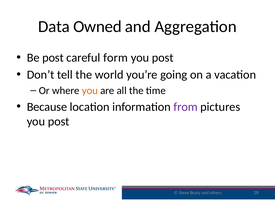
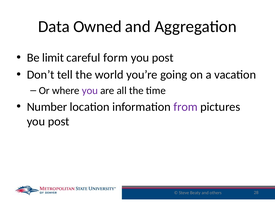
Be post: post -> limit (53, 58)
you colour: orange -> purple (90, 91)
Because: Because -> Number (47, 107)
